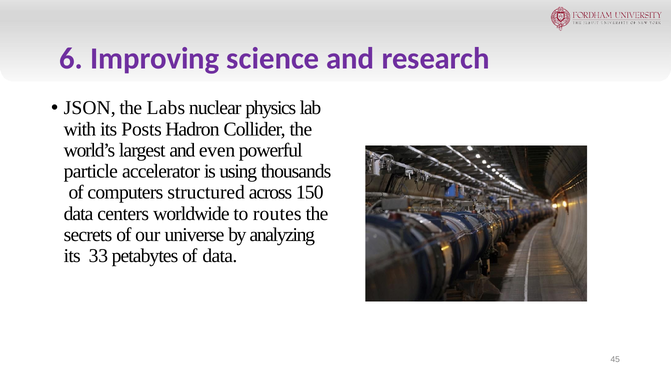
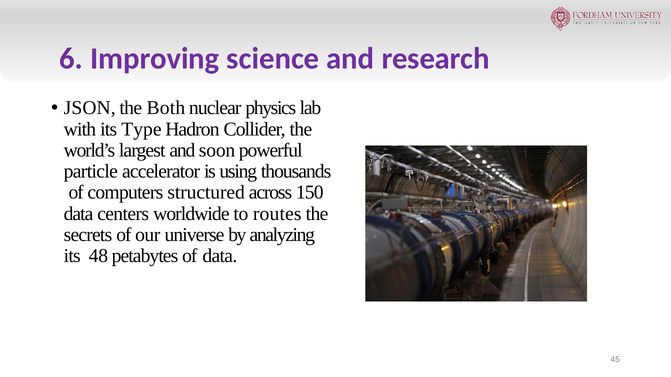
Labs: Labs -> Both (166, 108)
Posts: Posts -> Type (141, 129)
even: even -> soon (217, 150)
33: 33 -> 48 (98, 256)
